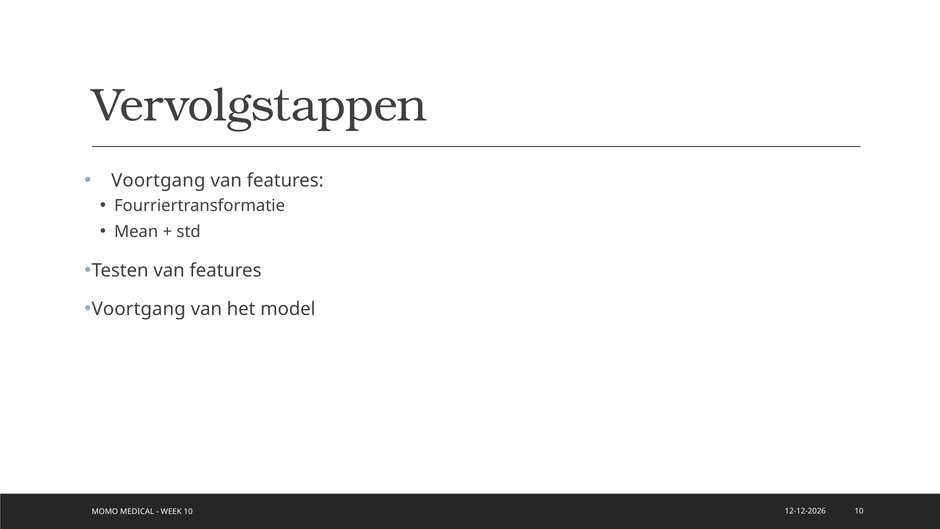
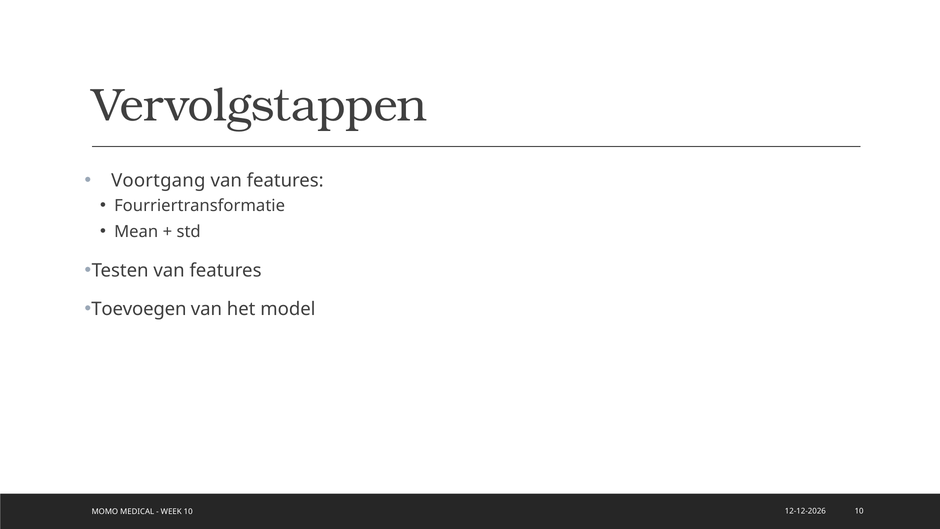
Voortgang: Voortgang -> Toevoegen (139, 309)
